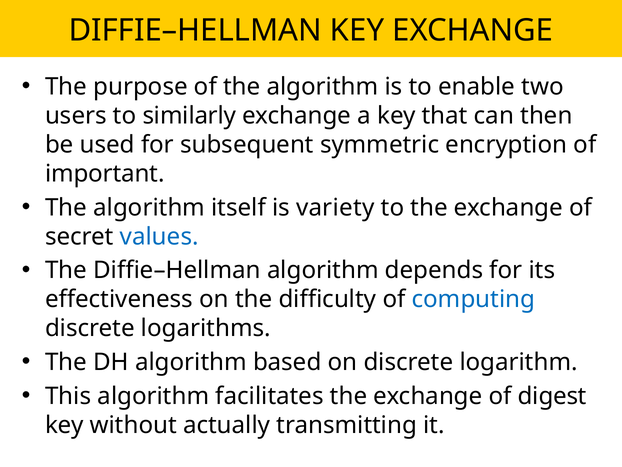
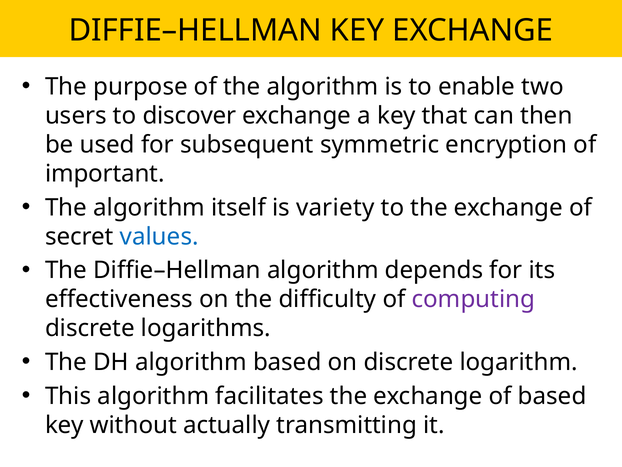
similarly: similarly -> discover (189, 116)
computing colour: blue -> purple (473, 299)
of digest: digest -> based (552, 396)
